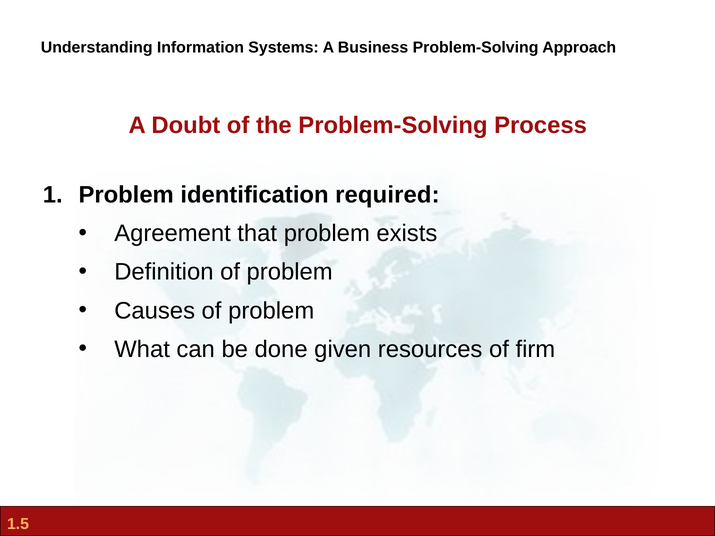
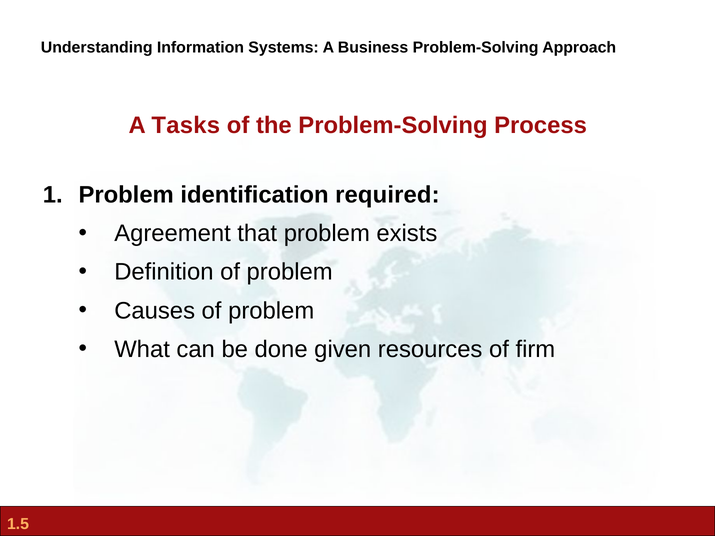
Doubt: Doubt -> Tasks (186, 126)
